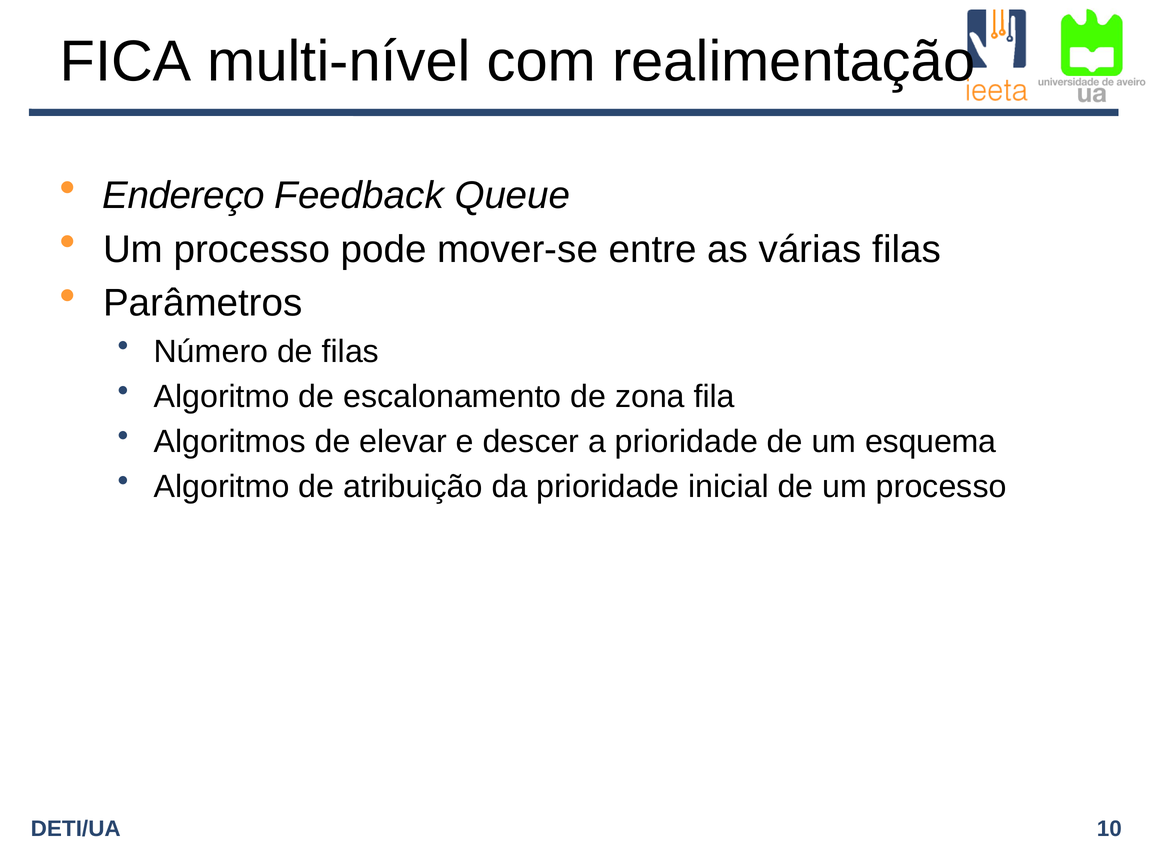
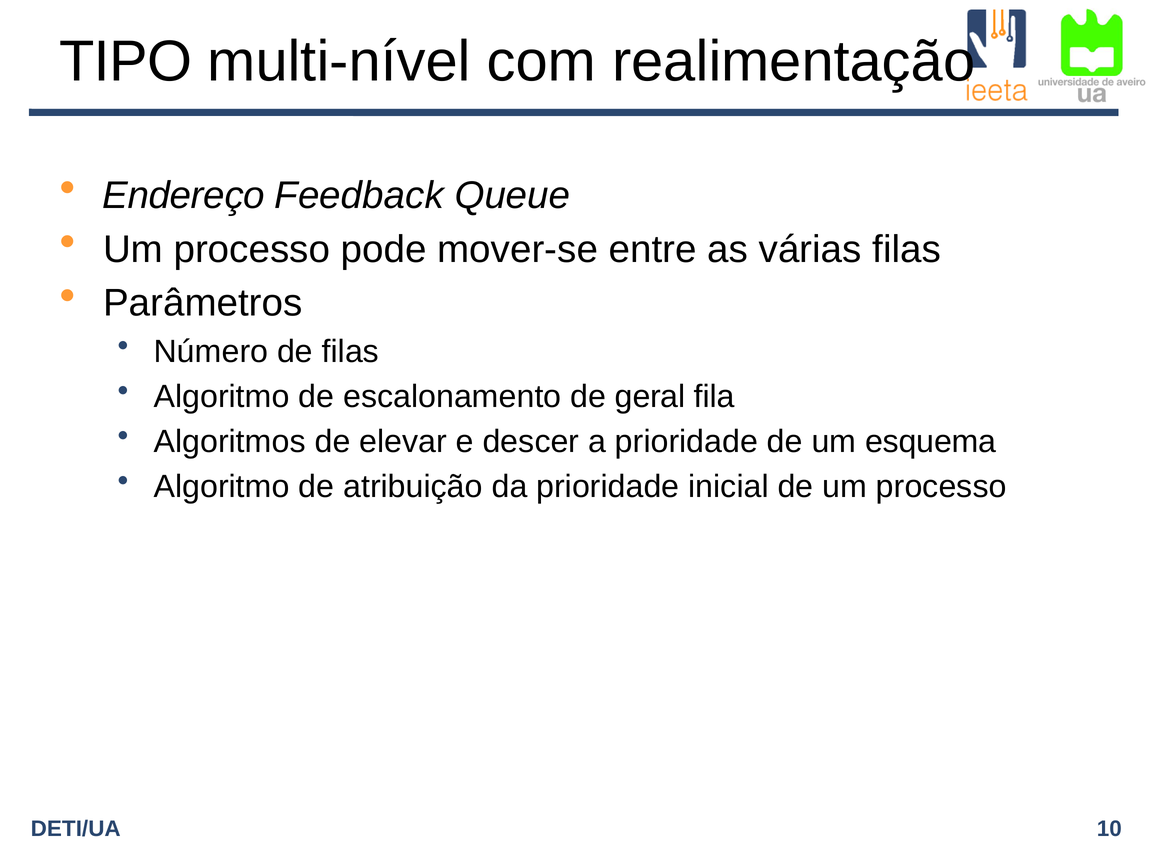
FICA: FICA -> TIPO (126, 62)
zona: zona -> geral (650, 397)
